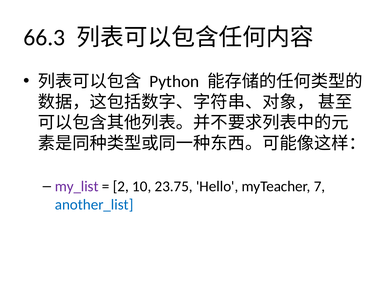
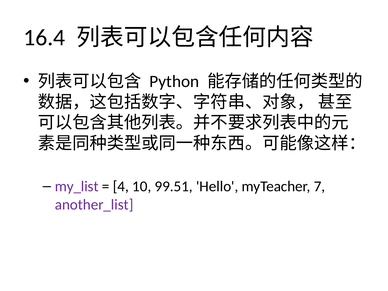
66.3: 66.3 -> 16.4 (44, 38)
2: 2 -> 4 (121, 186)
23.75: 23.75 -> 99.51 (174, 186)
another_list colour: blue -> purple (94, 205)
